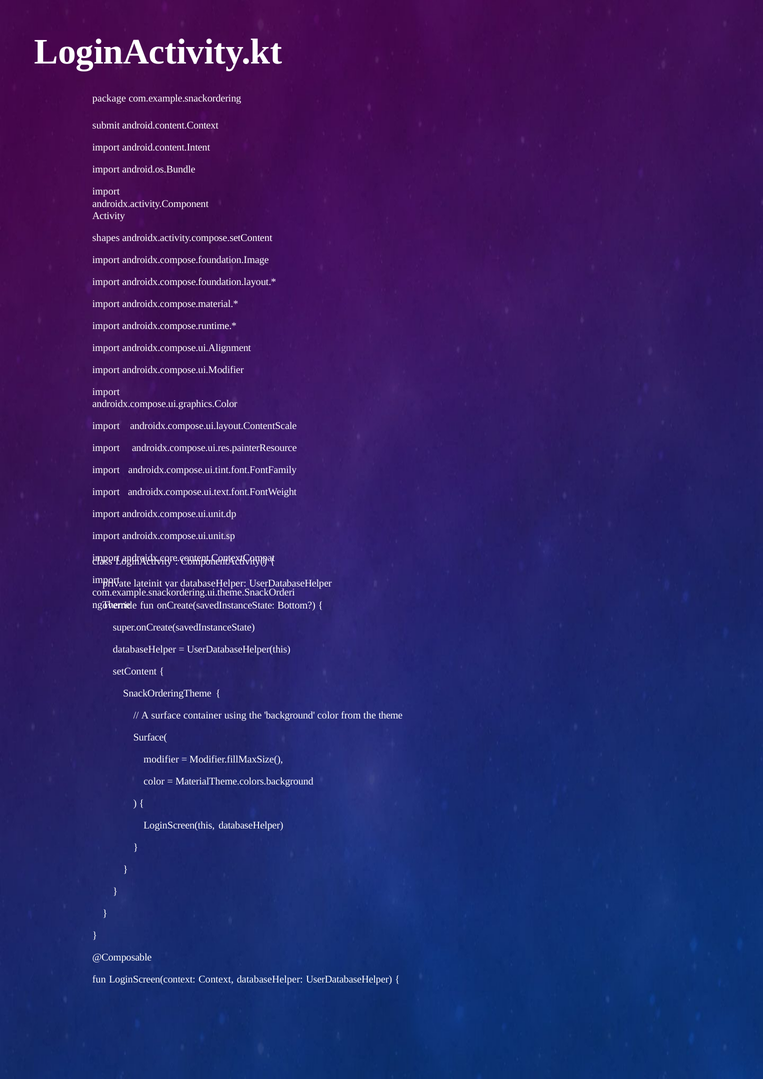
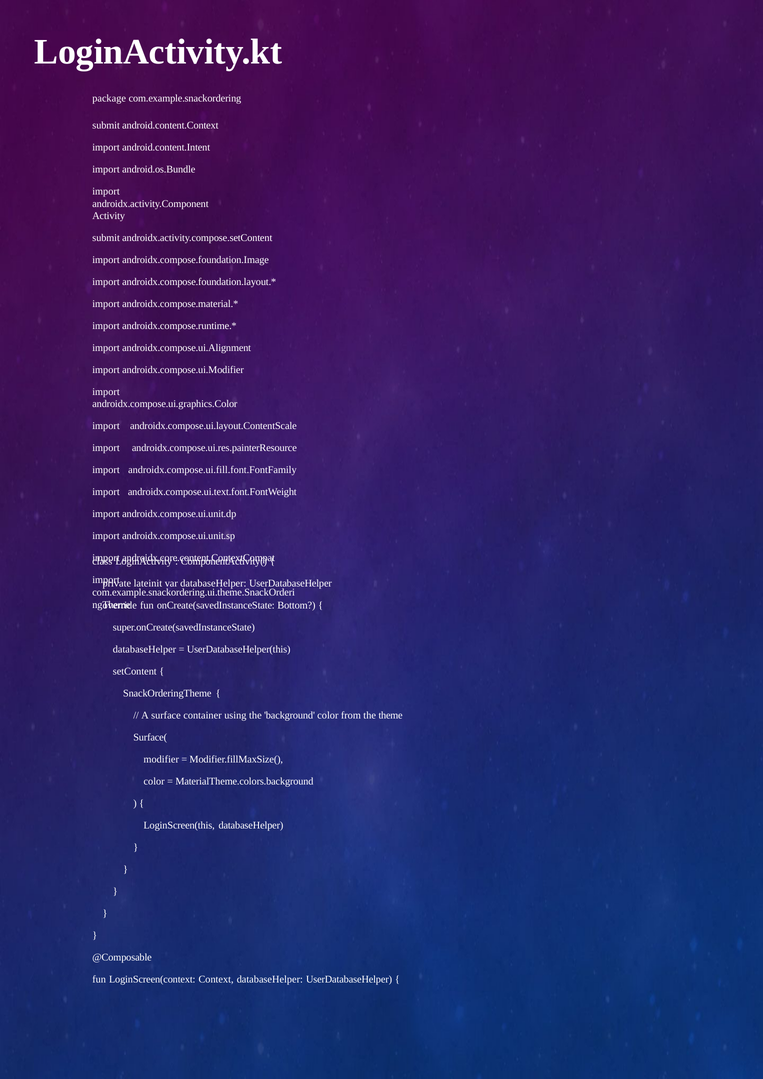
shapes: shapes -> submit (106, 238)
androidx.compose.ui.tint.font.FontFamily: androidx.compose.ui.tint.font.FontFamily -> androidx.compose.ui.fill.font.FontFamily (212, 470)
